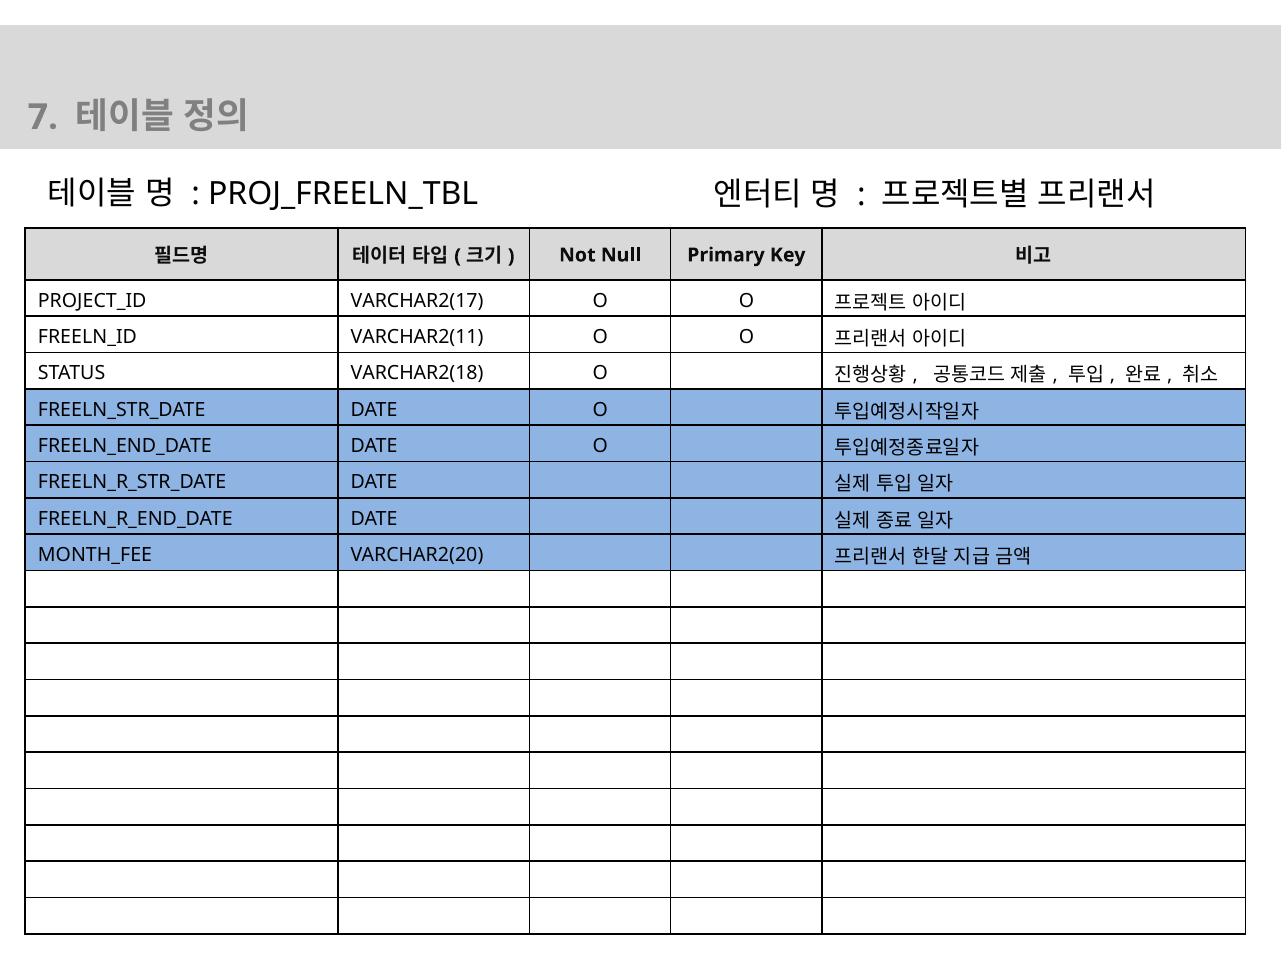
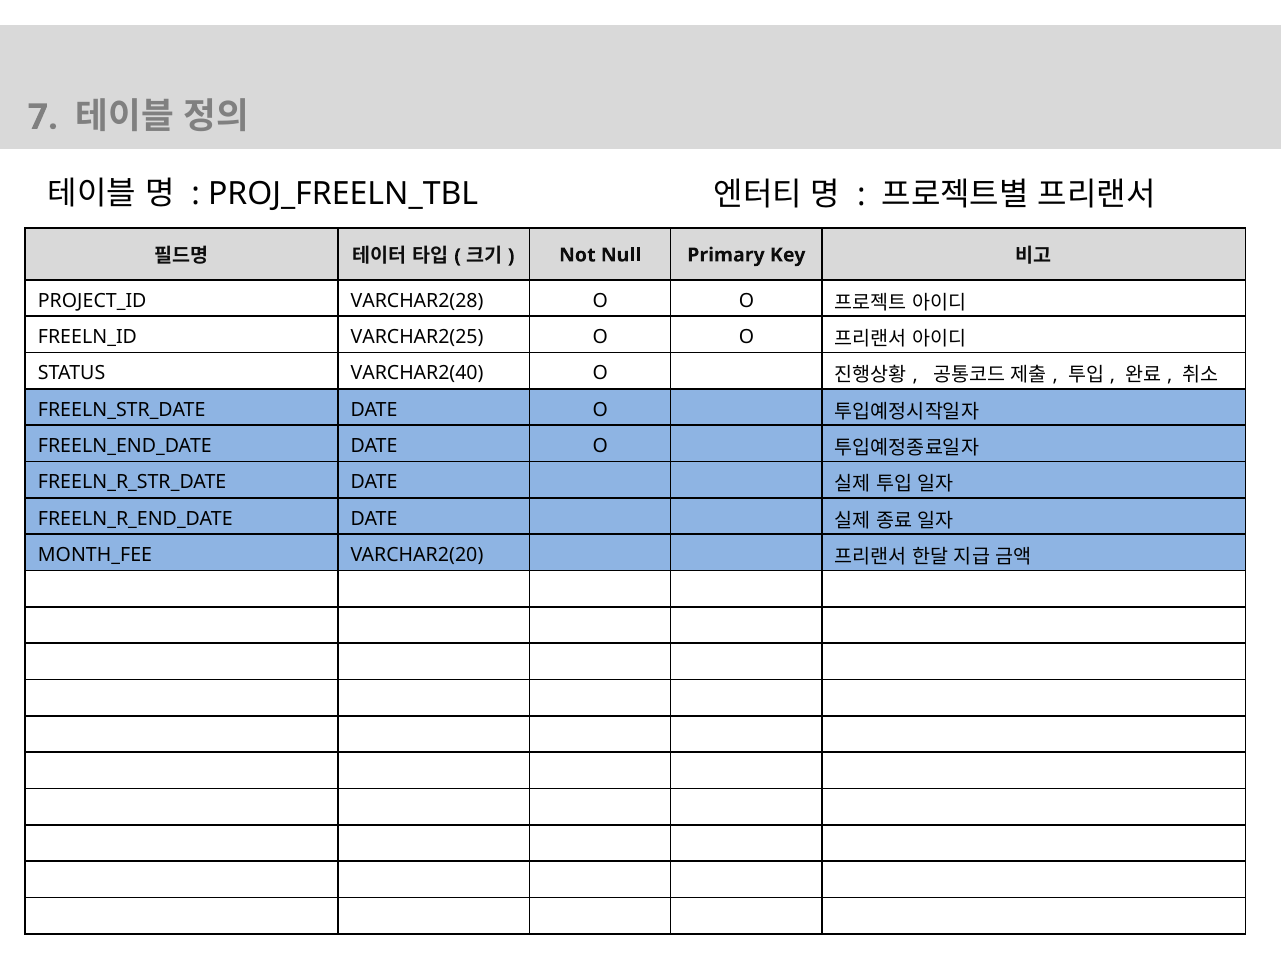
VARCHAR2(17: VARCHAR2(17 -> VARCHAR2(28 (417, 301)
VARCHAR2(11: VARCHAR2(11 -> VARCHAR2(25 (417, 337)
VARCHAR2(18: VARCHAR2(18 -> VARCHAR2(40 (417, 374)
